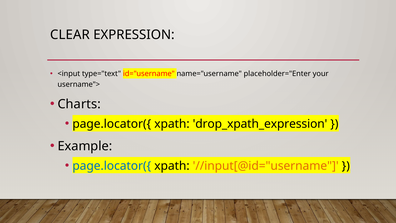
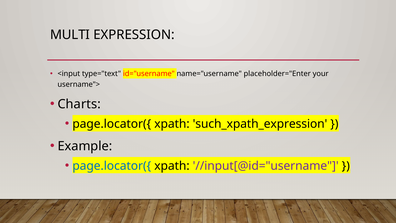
CLEAR: CLEAR -> MULTI (70, 35)
drop_xpath_expression: drop_xpath_expression -> such_xpath_expression (260, 124)
//input[@id="username colour: orange -> purple (266, 166)
